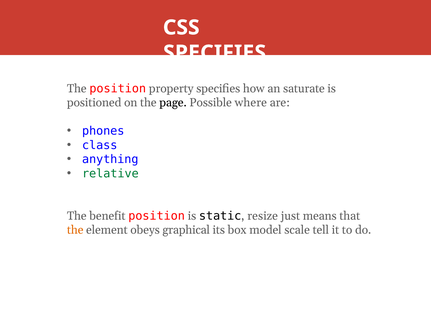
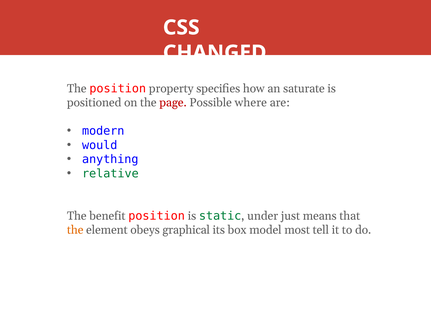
SPECIFIES: SPECIFIES -> CHANGED (215, 53)
page colour: black -> red (173, 103)
phones: phones -> modern (103, 131)
class: class -> would (100, 145)
static colour: black -> green (220, 216)
resize: resize -> under (263, 216)
scale: scale -> most (297, 230)
